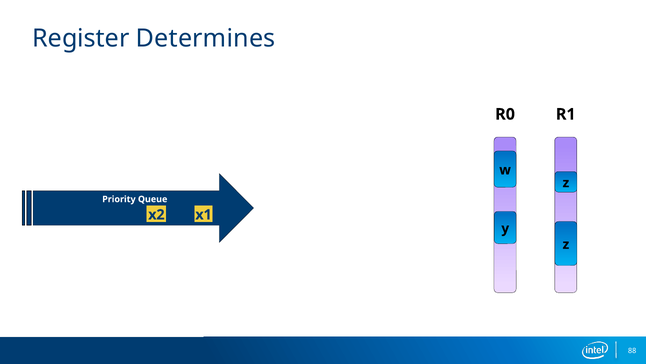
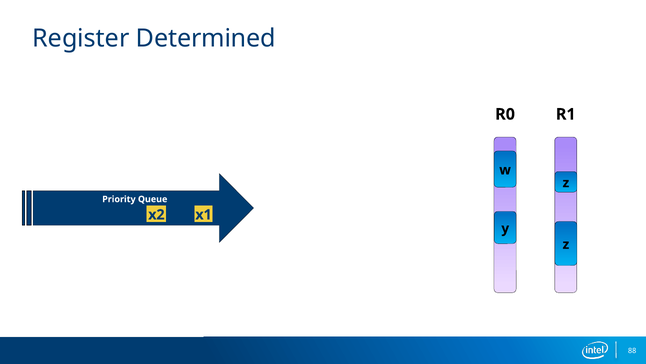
Determines: Determines -> Determined (206, 39)
